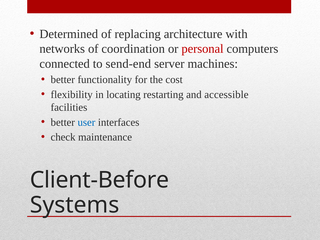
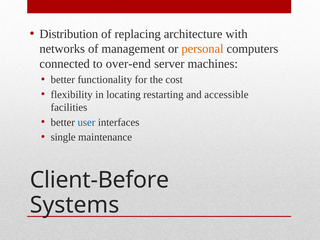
Determined: Determined -> Distribution (69, 34)
coordination: coordination -> management (133, 49)
personal colour: red -> orange (202, 49)
send-end: send-end -> over-end (128, 64)
check: check -> single (63, 137)
